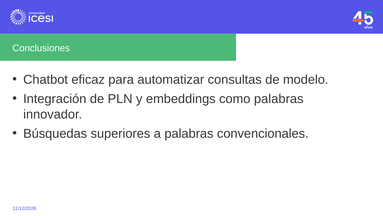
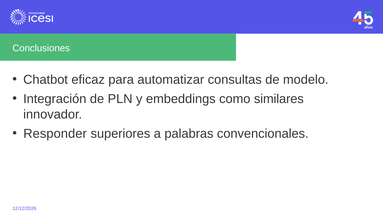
como palabras: palabras -> similares (279, 99)
Búsquedas: Búsquedas -> Responder (55, 133)
